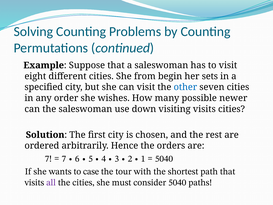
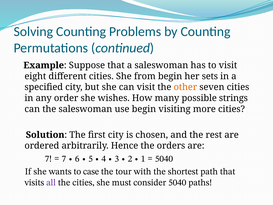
other colour: blue -> orange (185, 87)
newer: newer -> strings (233, 98)
use down: down -> begin (144, 109)
visiting visits: visits -> more (204, 109)
